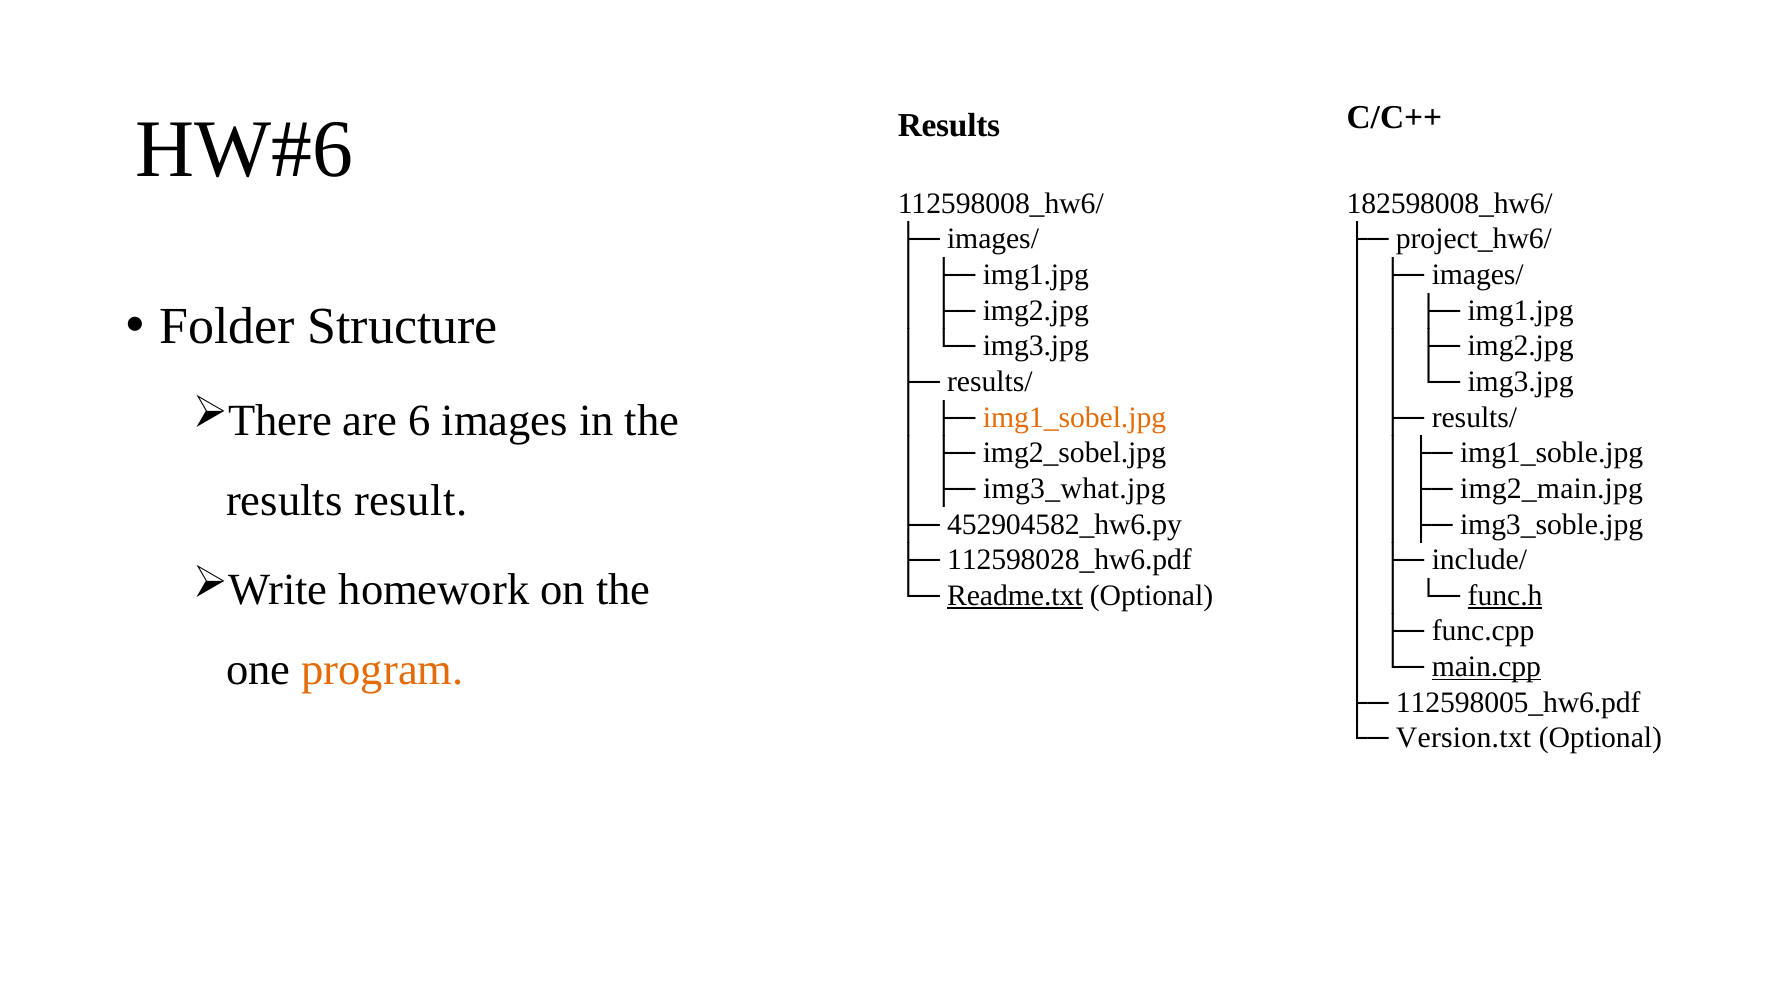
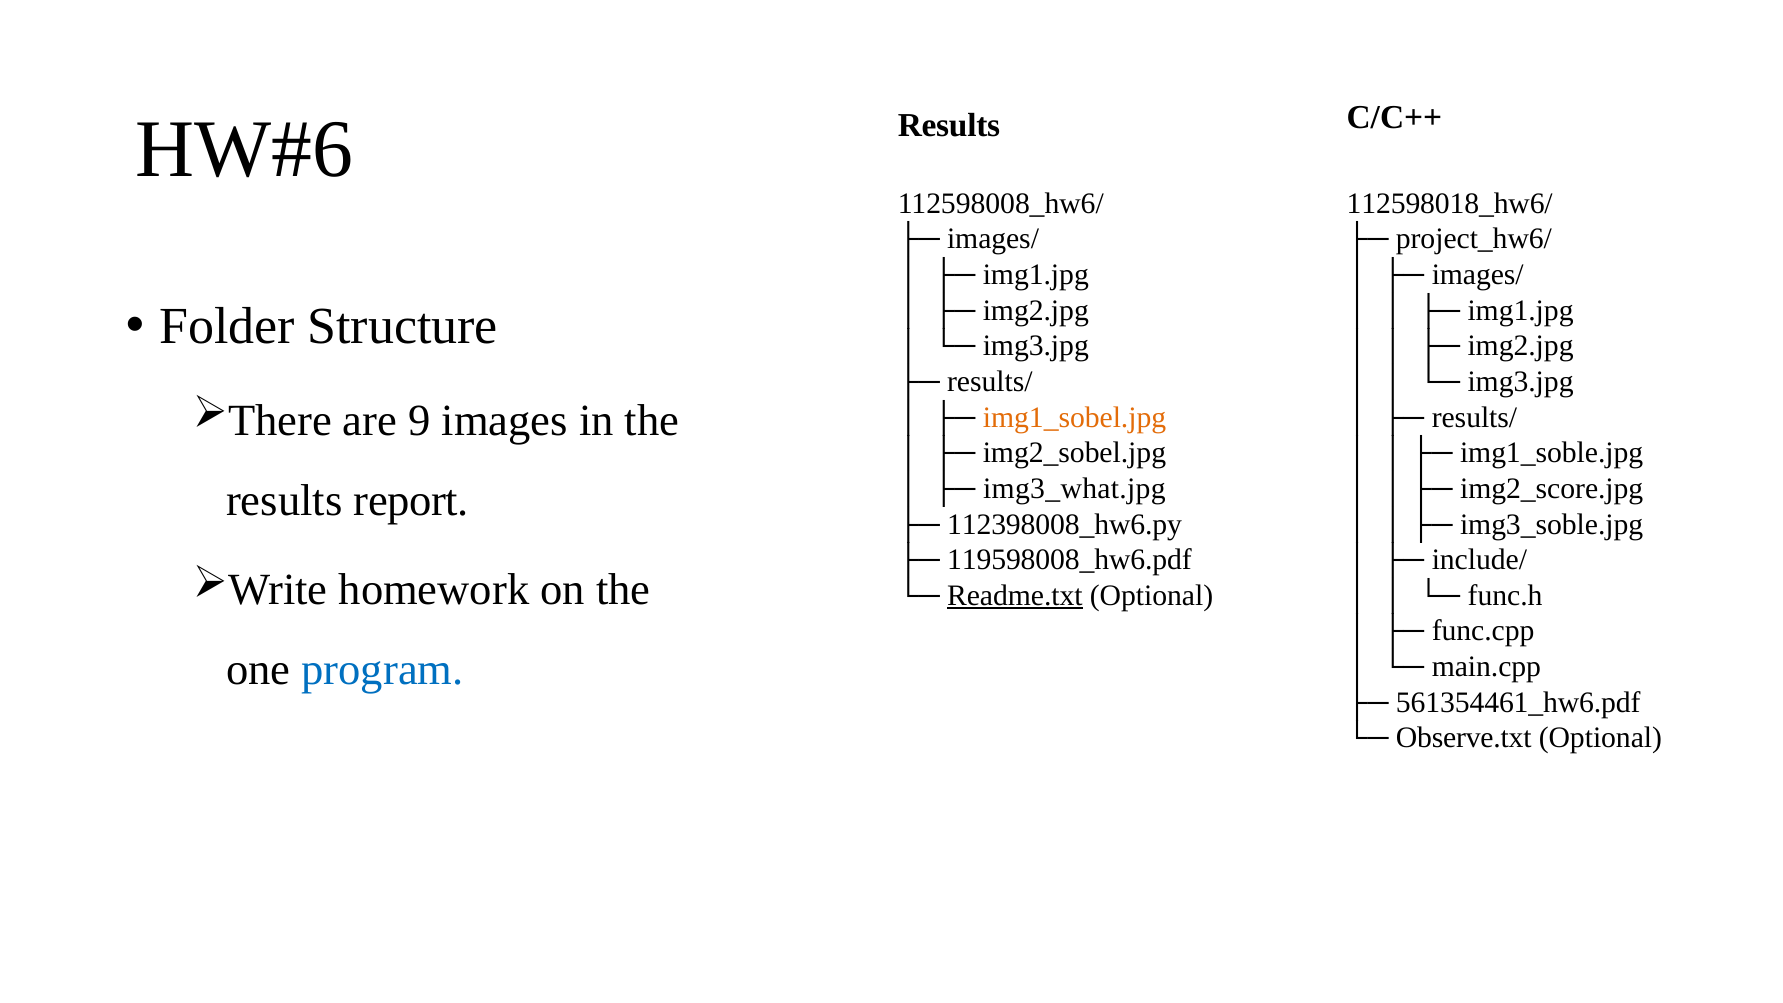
182598008_hw6/: 182598008_hw6/ -> 112598018_hw6/ (1450, 203)
6: 6 -> 9 (420, 420)
img2_main.jpg: img2_main.jpg -> img2_score.jpg (1552, 489)
result: result -> report (411, 500)
452904582_hw6.py: 452904582_hw6.py -> 112398008_hw6.py (1065, 524)
112598028_hw6.pdf: 112598028_hw6.pdf -> 119598008_hw6.pdf (1069, 560)
func.h underline: present -> none (1505, 595)
program colour: orange -> blue (383, 670)
main.cpp underline: present -> none (1486, 667)
112598005_hw6.pdf: 112598005_hw6.pdf -> 561354461_hw6.pdf (1518, 702)
Version.txt: Version.txt -> Observe.txt (1464, 738)
